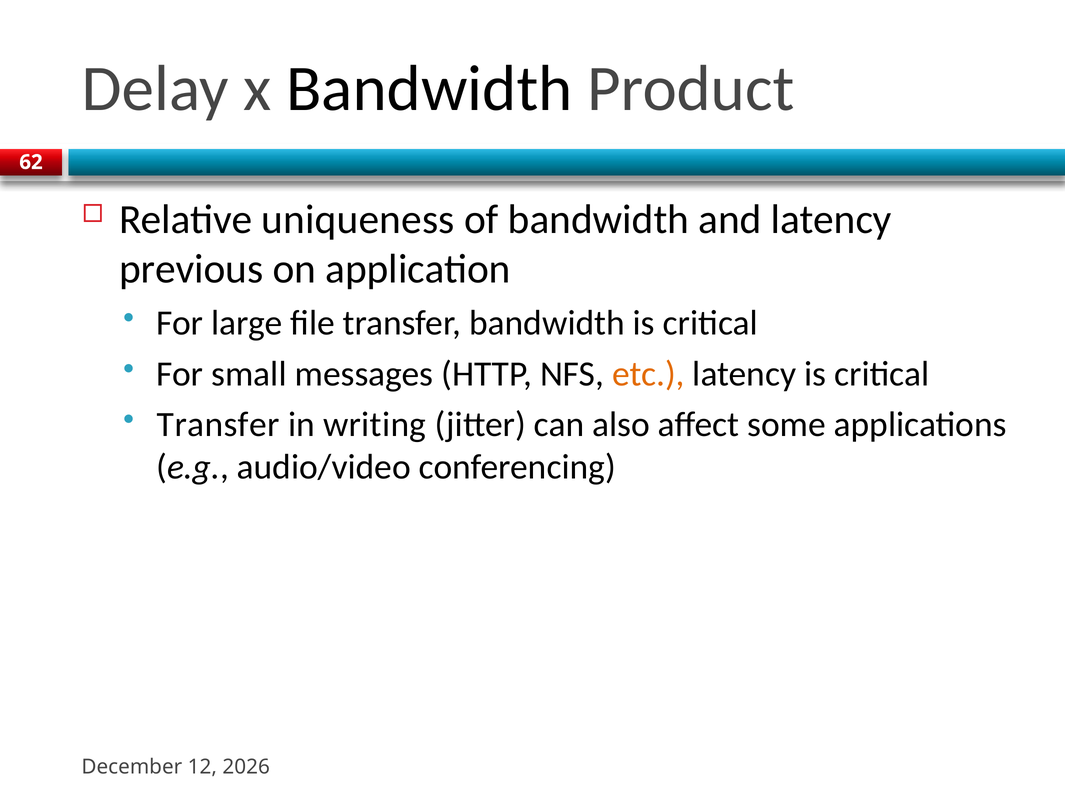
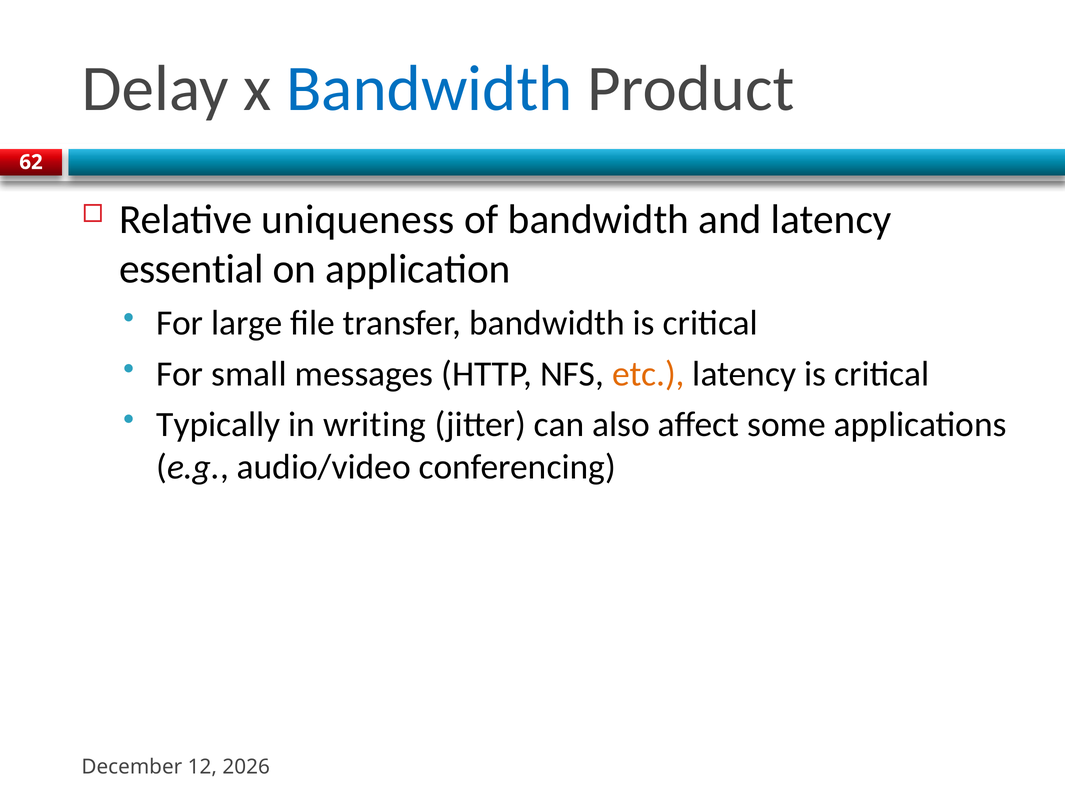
Bandwidth colour: black -> blue (429, 89)
previous: previous -> essential (191, 269)
Transfer: Transfer -> Typically (218, 424)
